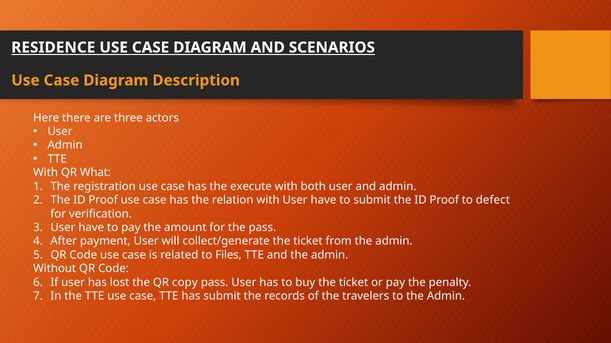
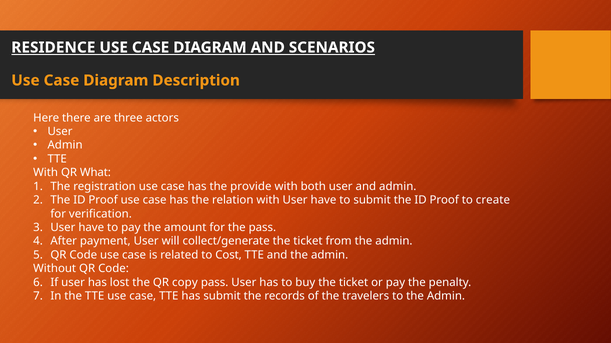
execute: execute -> provide (251, 187)
defect: defect -> create (493, 200)
Files: Files -> Cost (229, 255)
